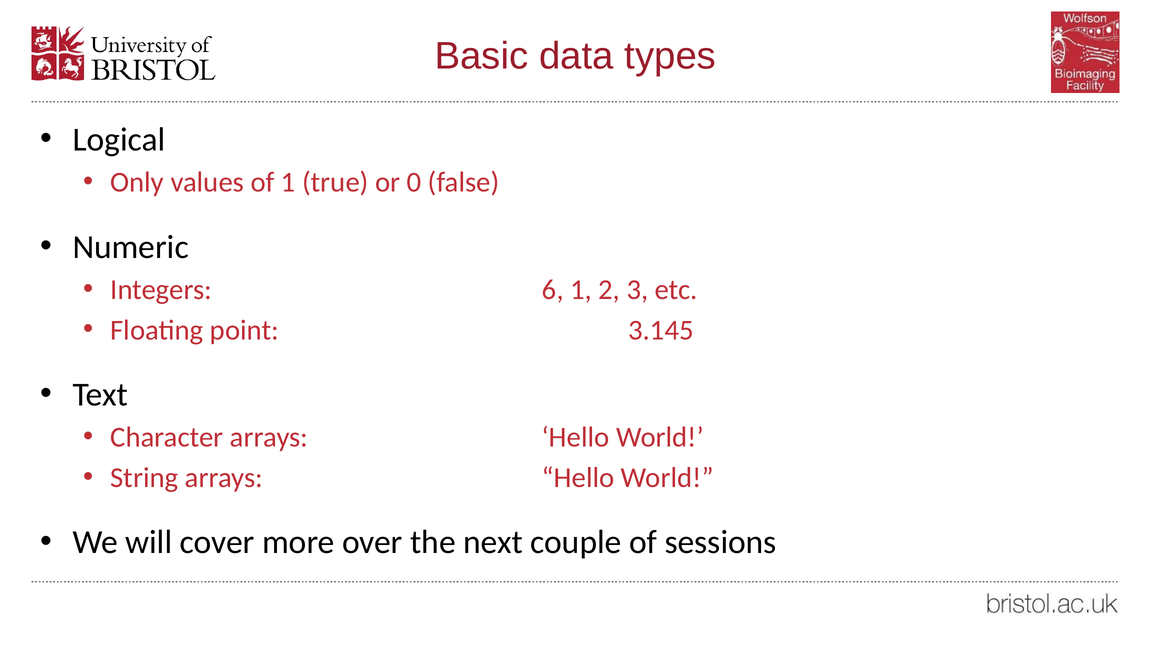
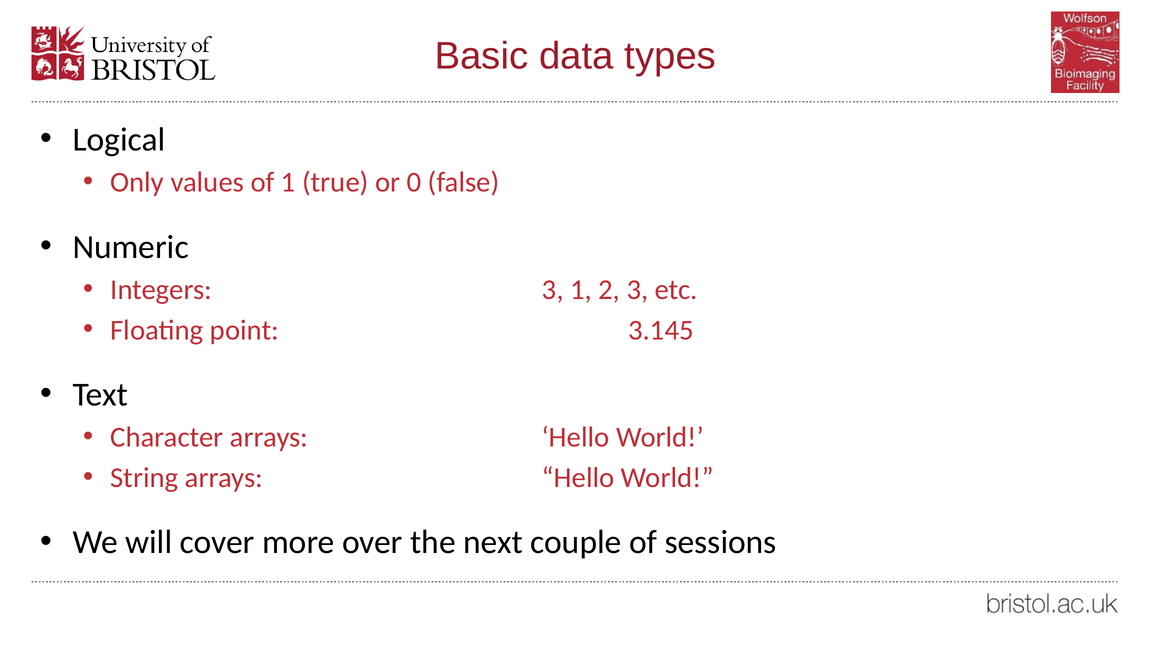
Integers 6: 6 -> 3 (553, 290)
